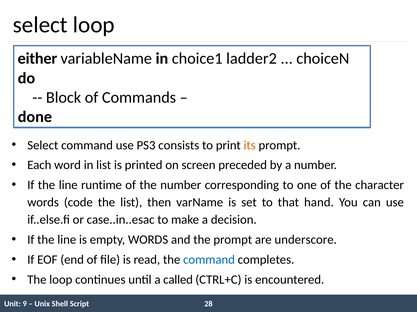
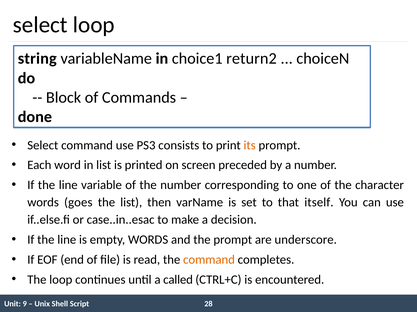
either: either -> string (37, 59)
ladder2: ladder2 -> return2 (251, 59)
runtime: runtime -> variable (101, 185)
code: code -> goes (78, 203)
hand: hand -> itself (319, 203)
command colour: blue -> orange (209, 260)
